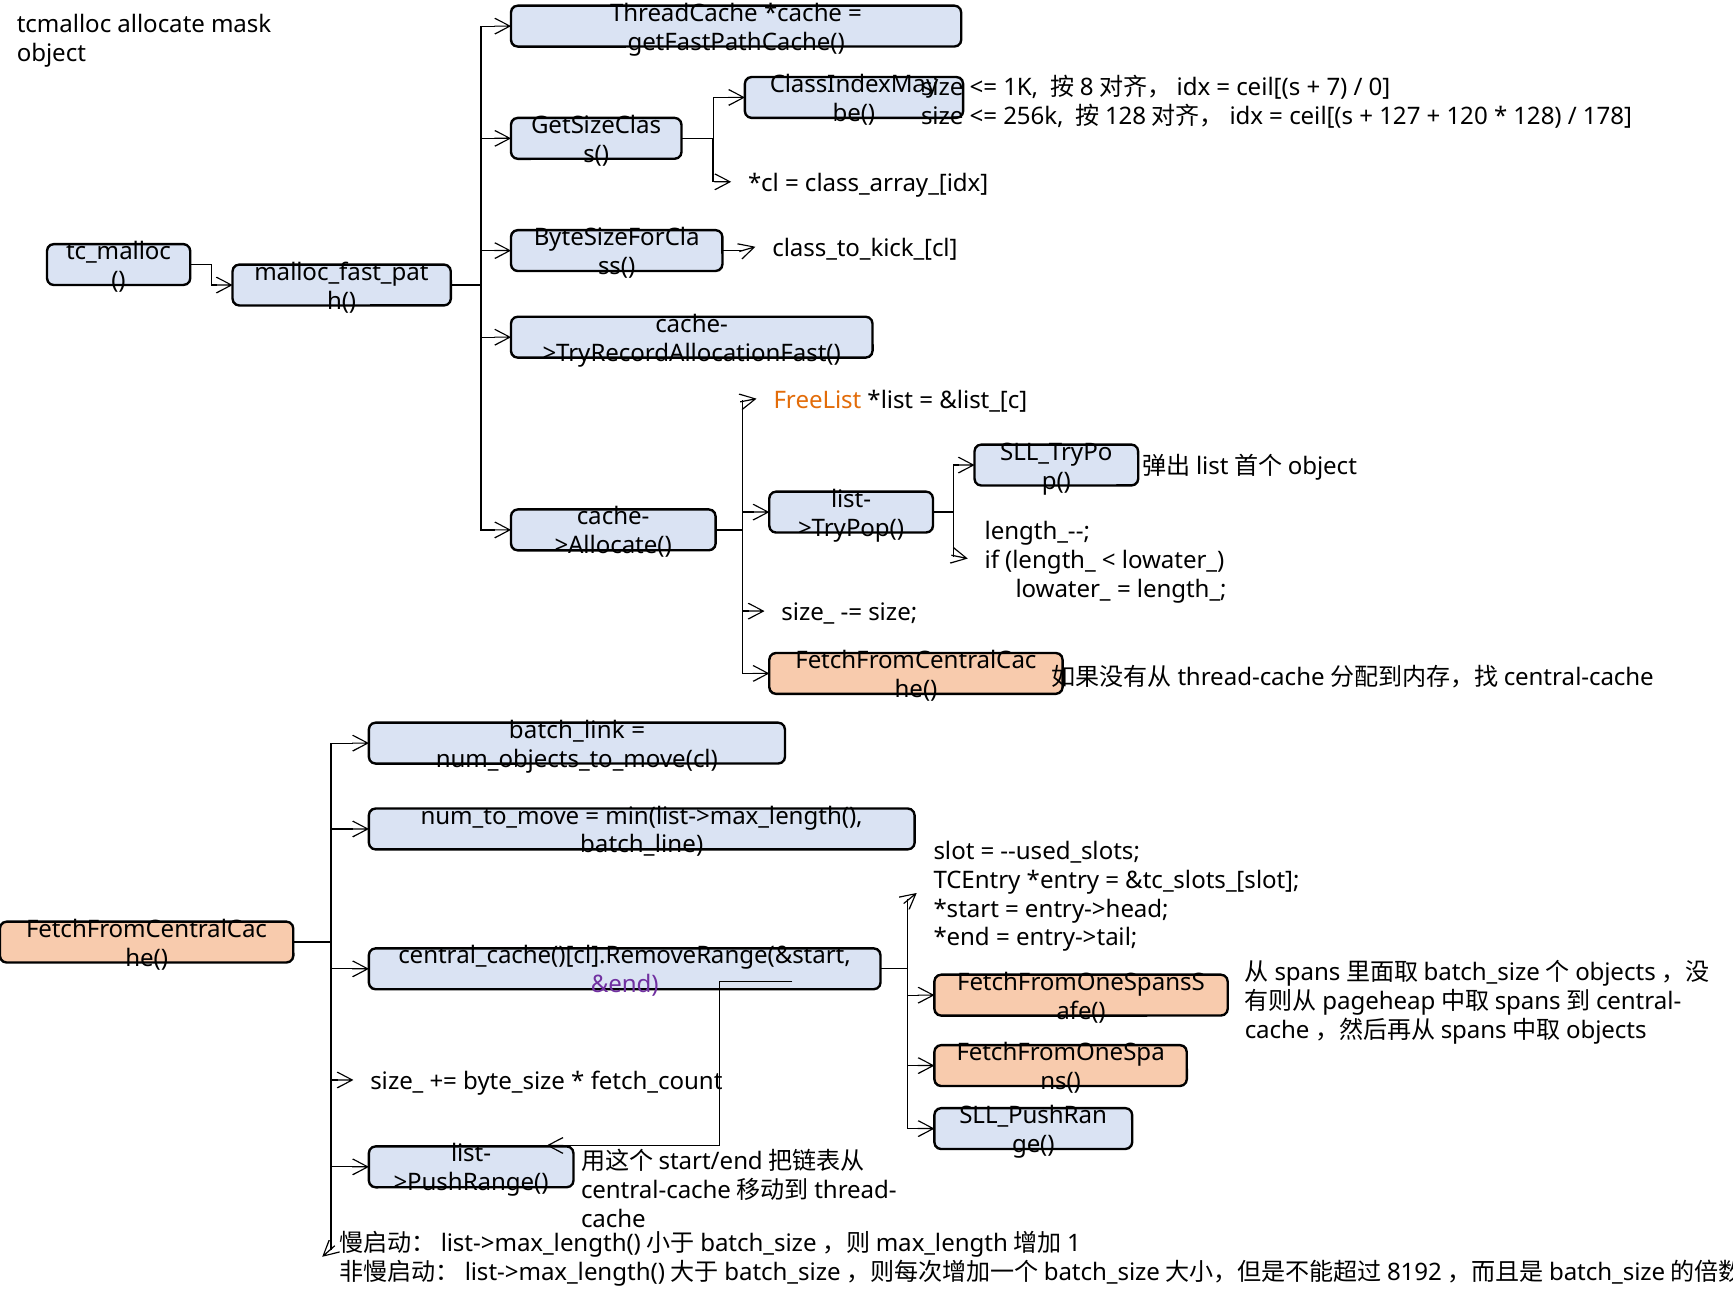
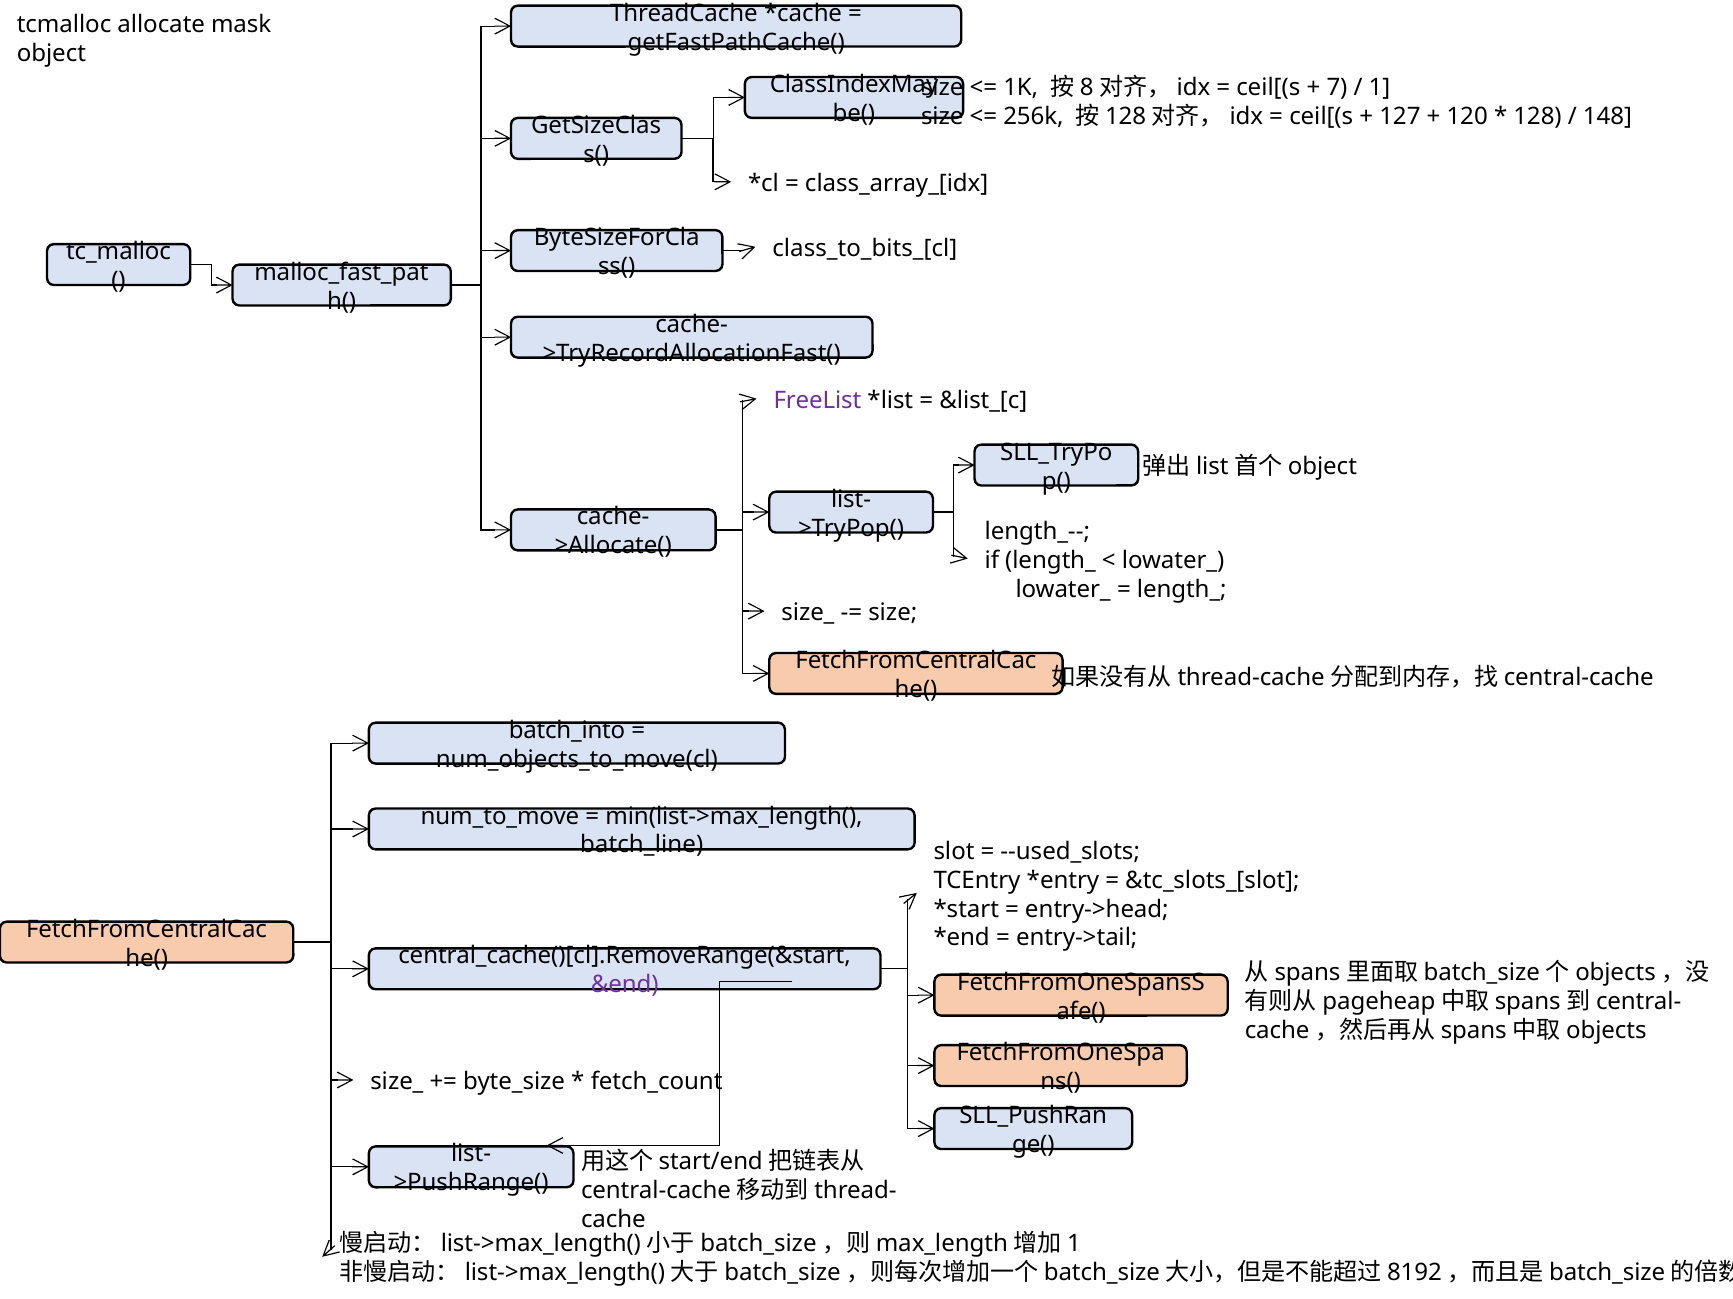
0: 0 -> 1 (1380, 87)
178: 178 -> 148 (1608, 116)
class_to_kick_[cl: class_to_kick_[cl -> class_to_bits_[cl (865, 249)
FreeList colour: orange -> purple (817, 401)
batch_link: batch_link -> batch_into (567, 731)
